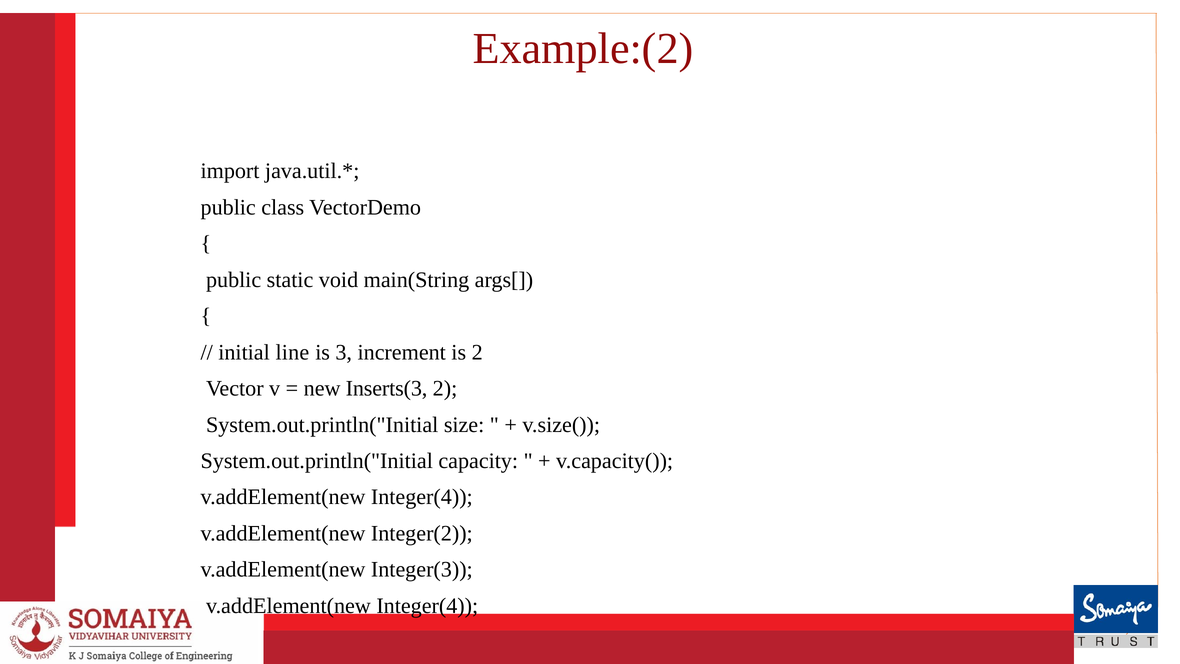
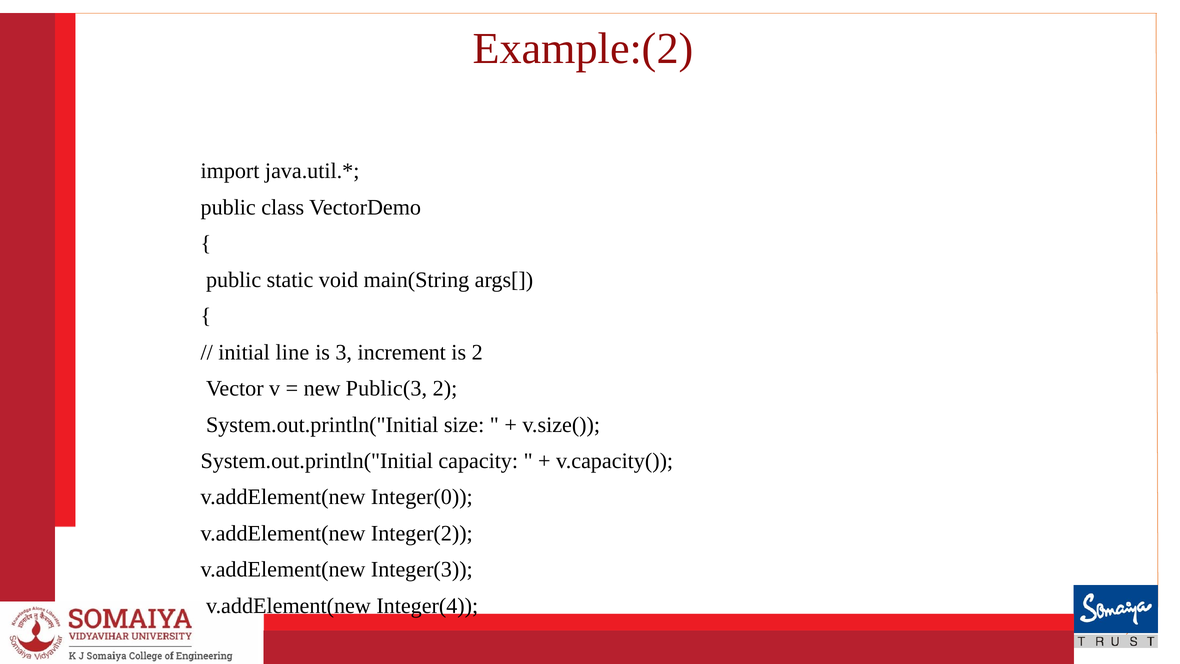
Inserts(3: Inserts(3 -> Public(3 (386, 388)
Integer(4: Integer(4 -> Integer(0 (422, 497)
